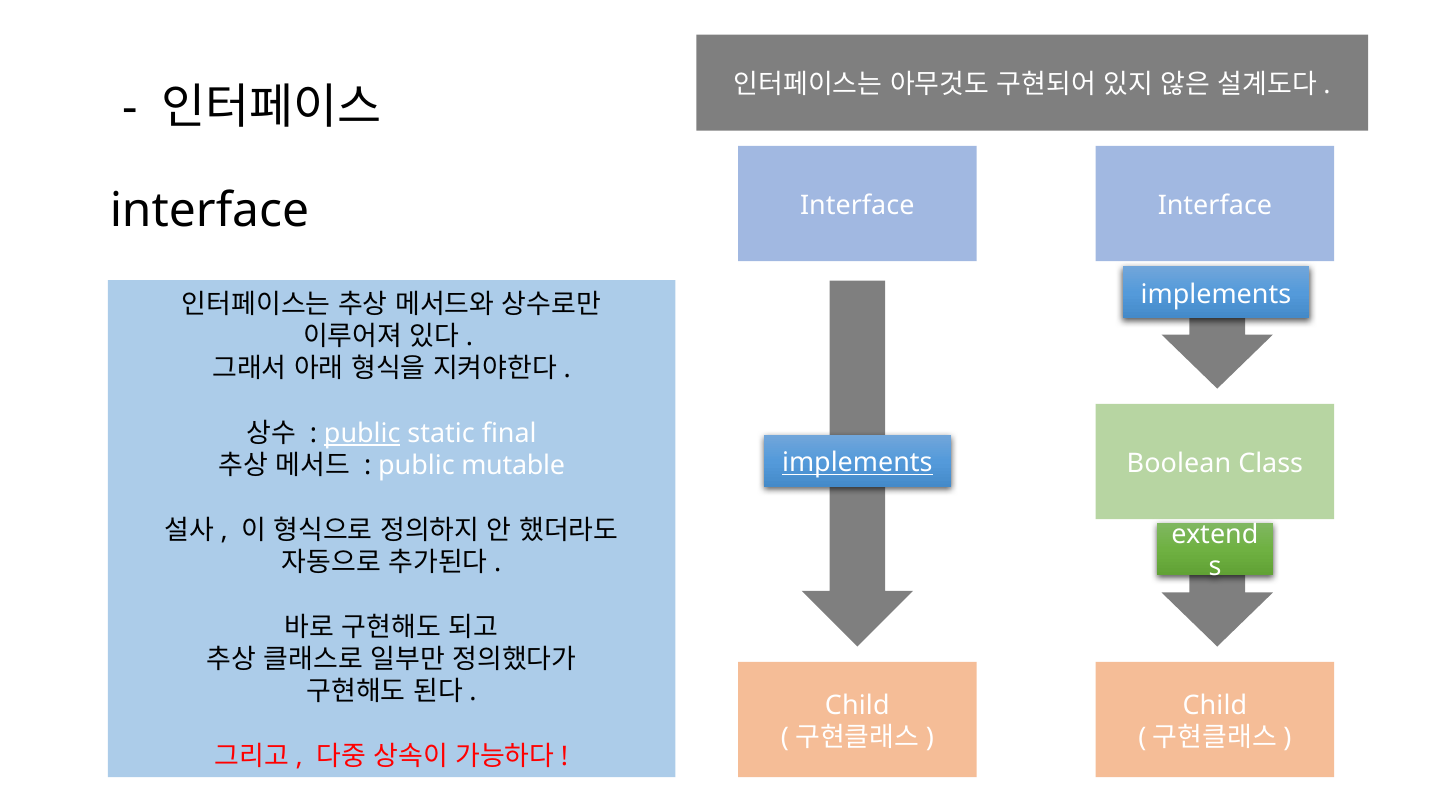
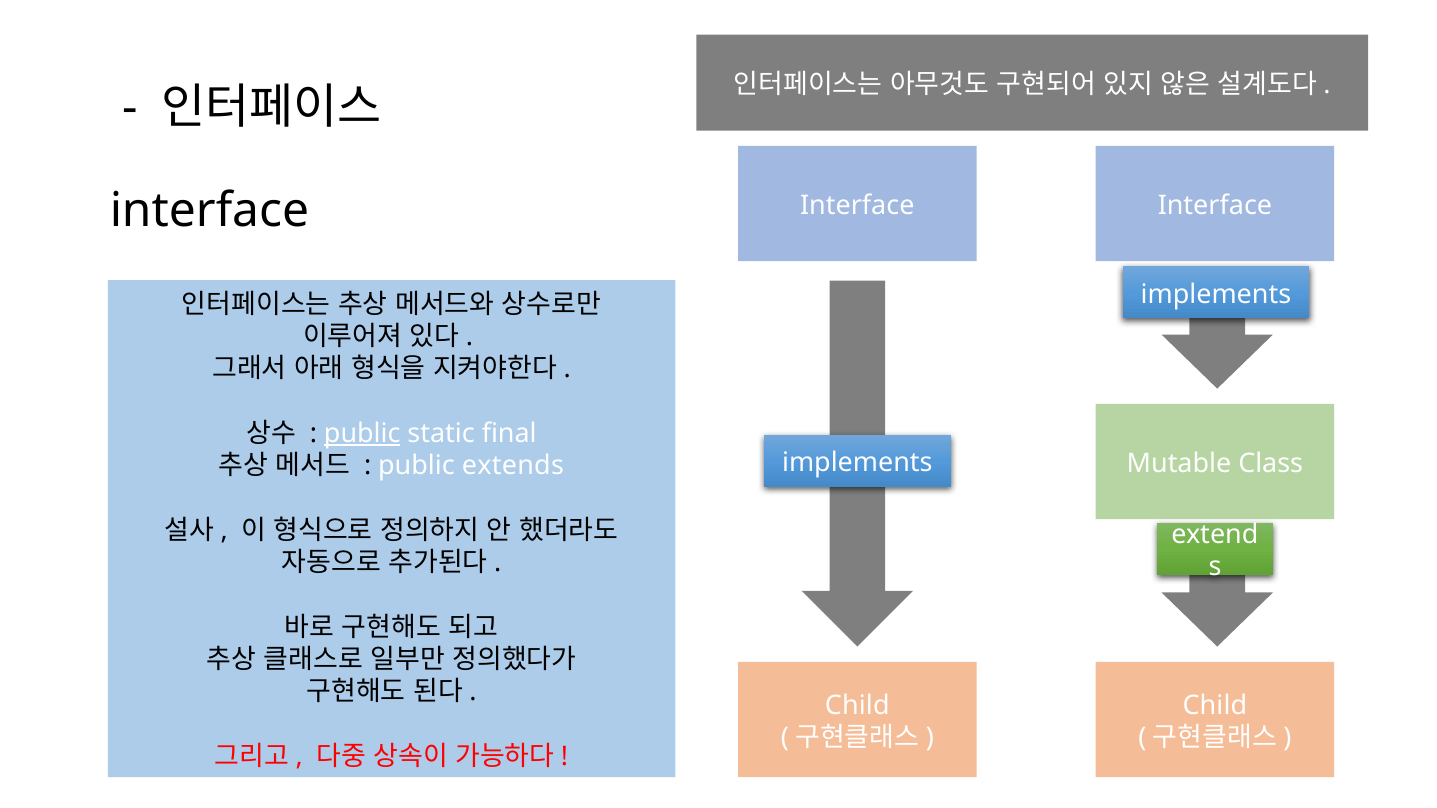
mutable: mutable -> extends (513, 466)
implements underline: present -> none (857, 463)
Boolean: Boolean -> Mutable (1179, 464)
